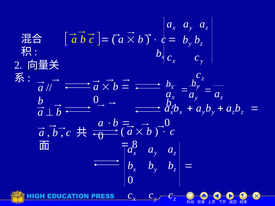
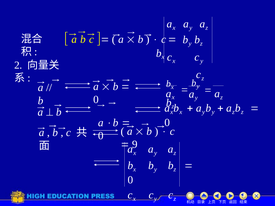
8: 8 -> 9 (135, 144)
